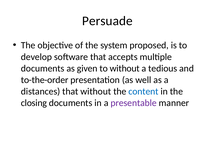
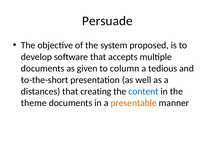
to without: without -> column (125, 68)
to-the-order: to-the-order -> to-the-short (45, 80)
that without: without -> creating (96, 91)
closing: closing -> theme (34, 102)
presentable colour: purple -> orange (134, 102)
